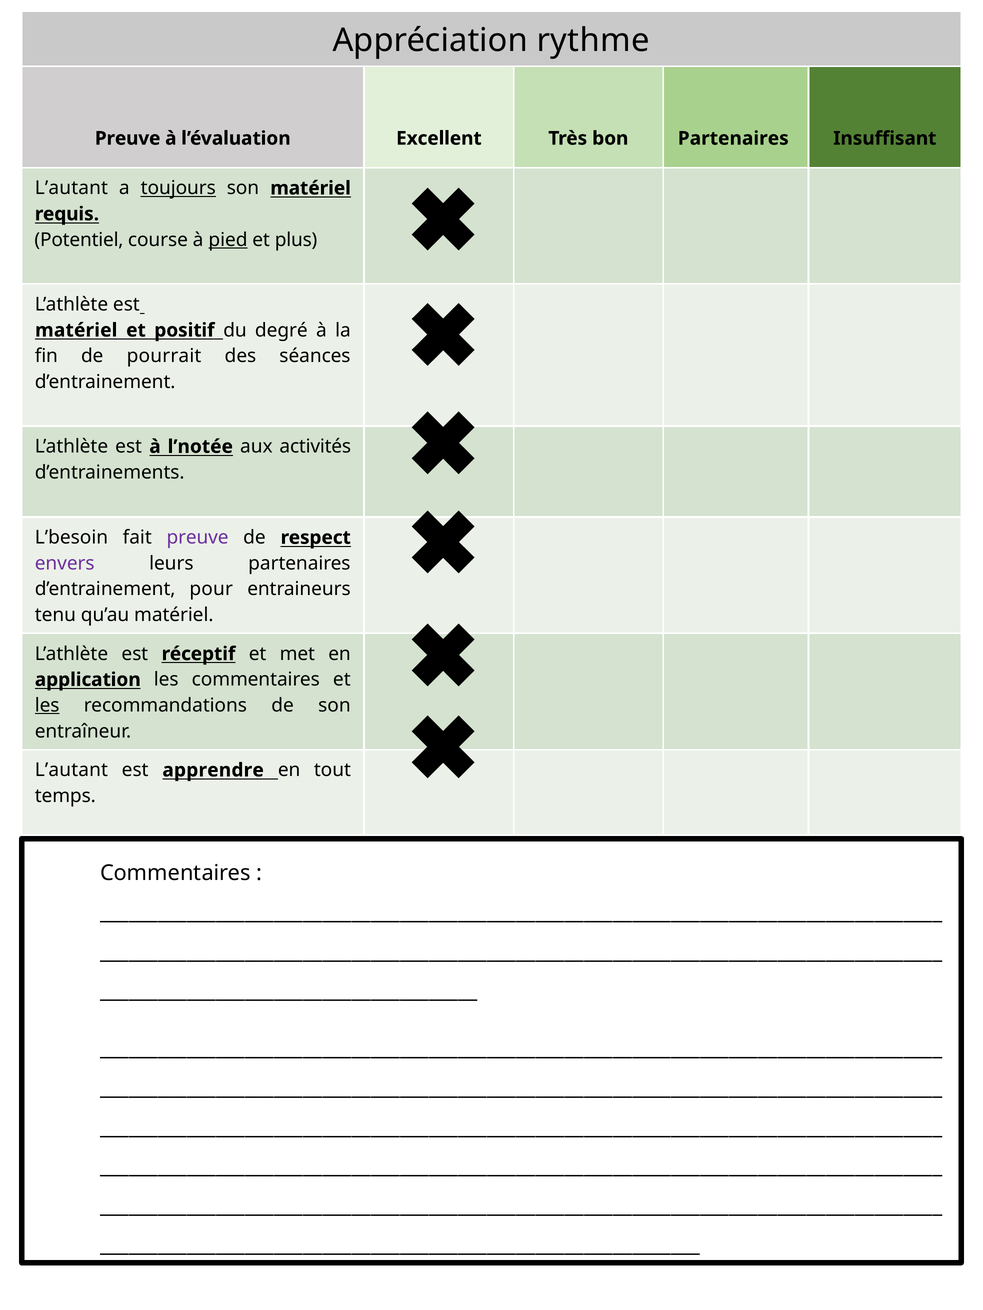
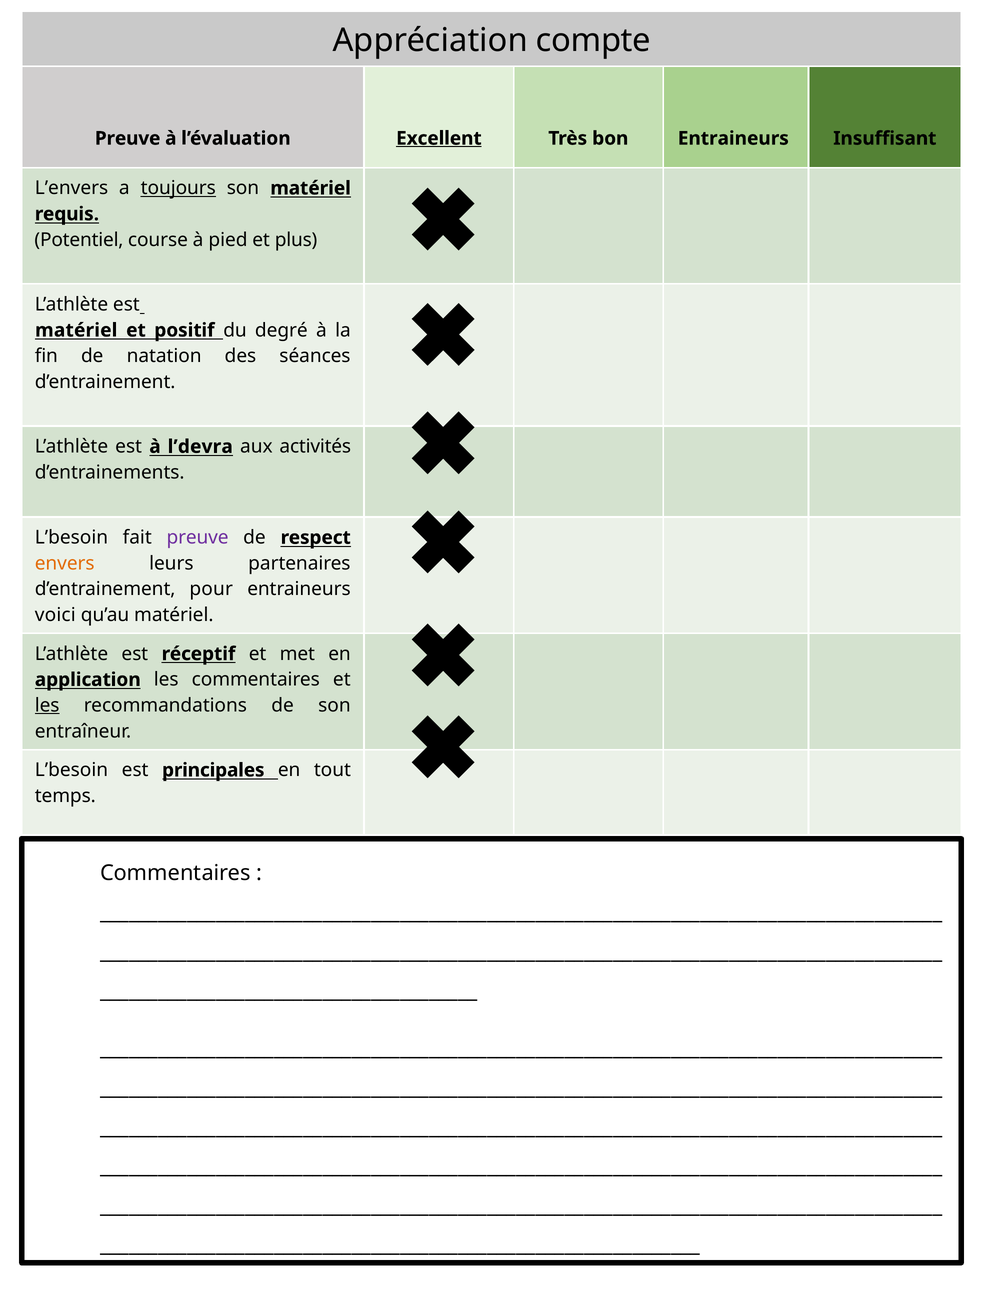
rythme: rythme -> compte (593, 40)
Excellent underline: none -> present (439, 138)
bon Partenaires: Partenaires -> Entraineurs (733, 138)
L’autant: L’autant -> L’envers (71, 188)
pied underline: present -> none (228, 240)
pourrait: pourrait -> natation (164, 356)
l’notée: l’notée -> l’devra (200, 447)
envers colour: purple -> orange (65, 564)
tenu: tenu -> voici (55, 615)
L’autant: L’autant -> L’besoin (71, 771)
apprendre: apprendre -> principales (213, 771)
